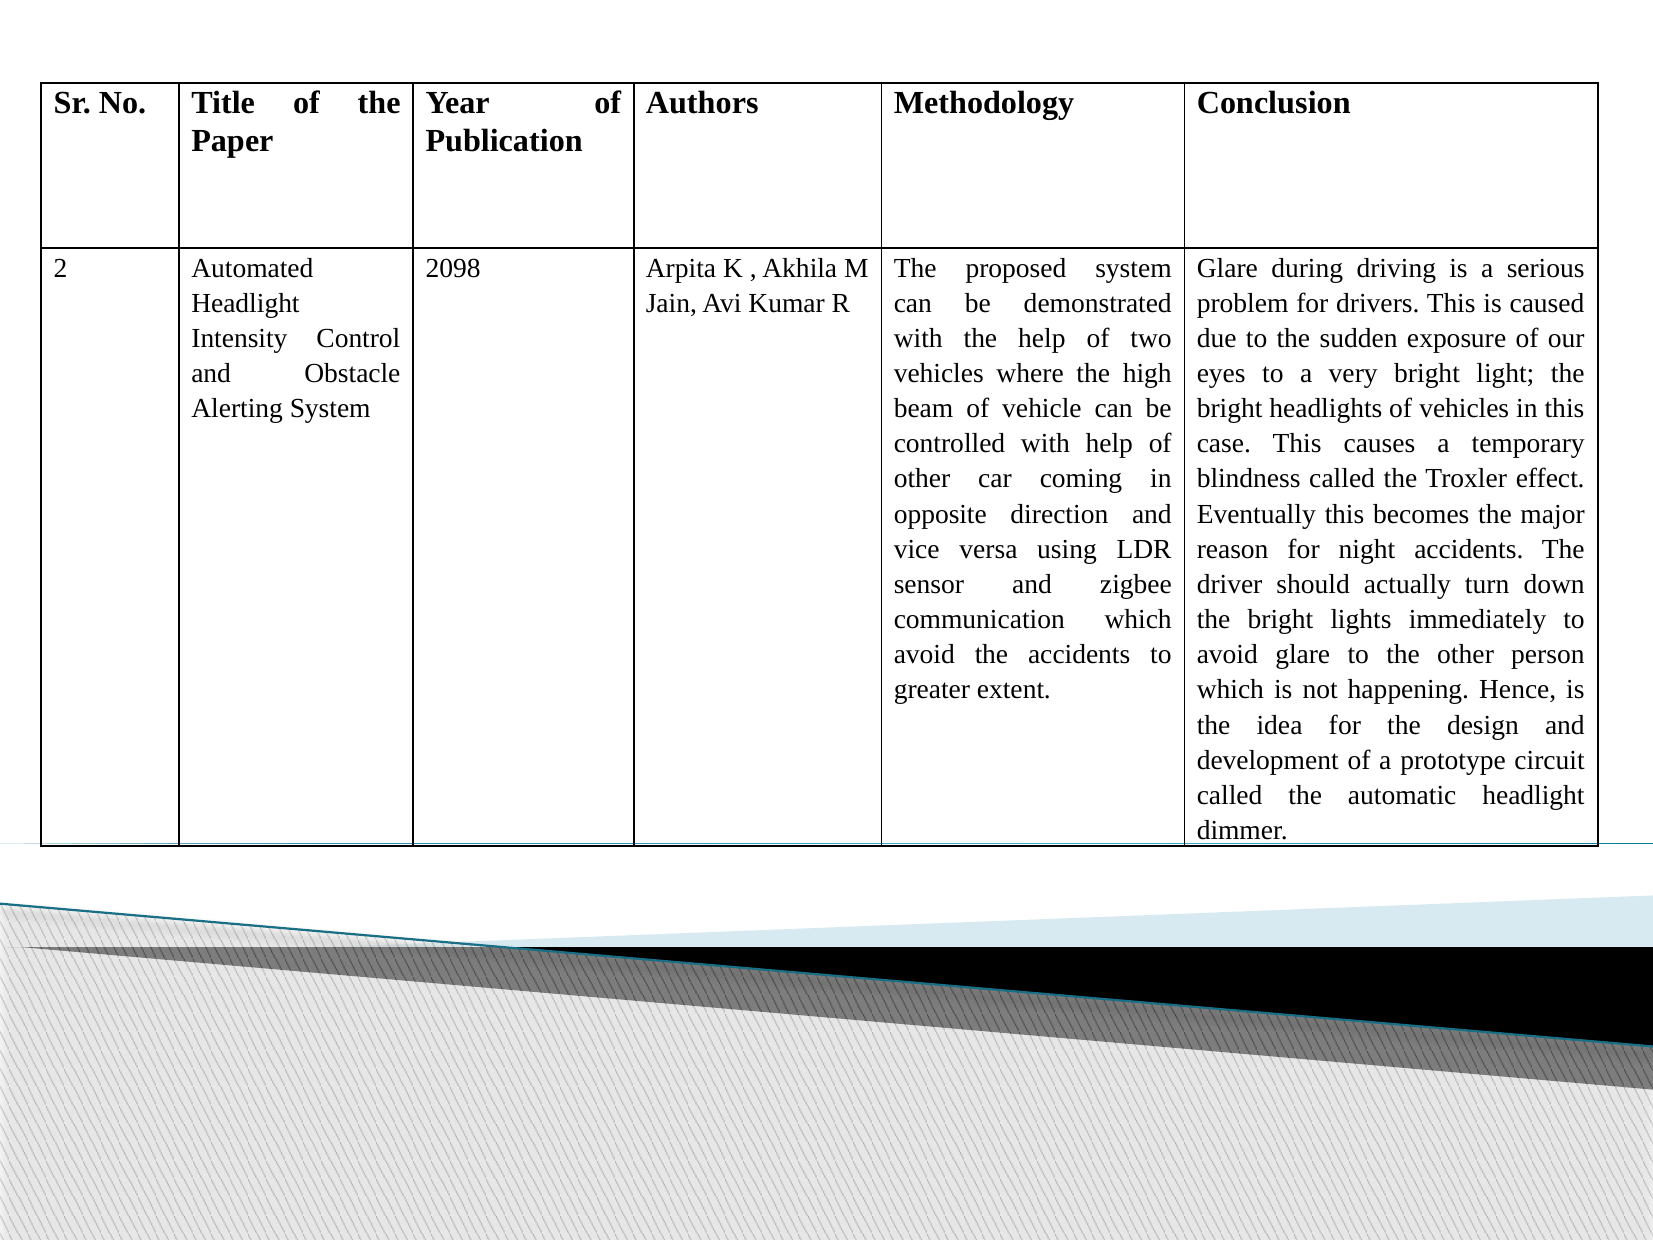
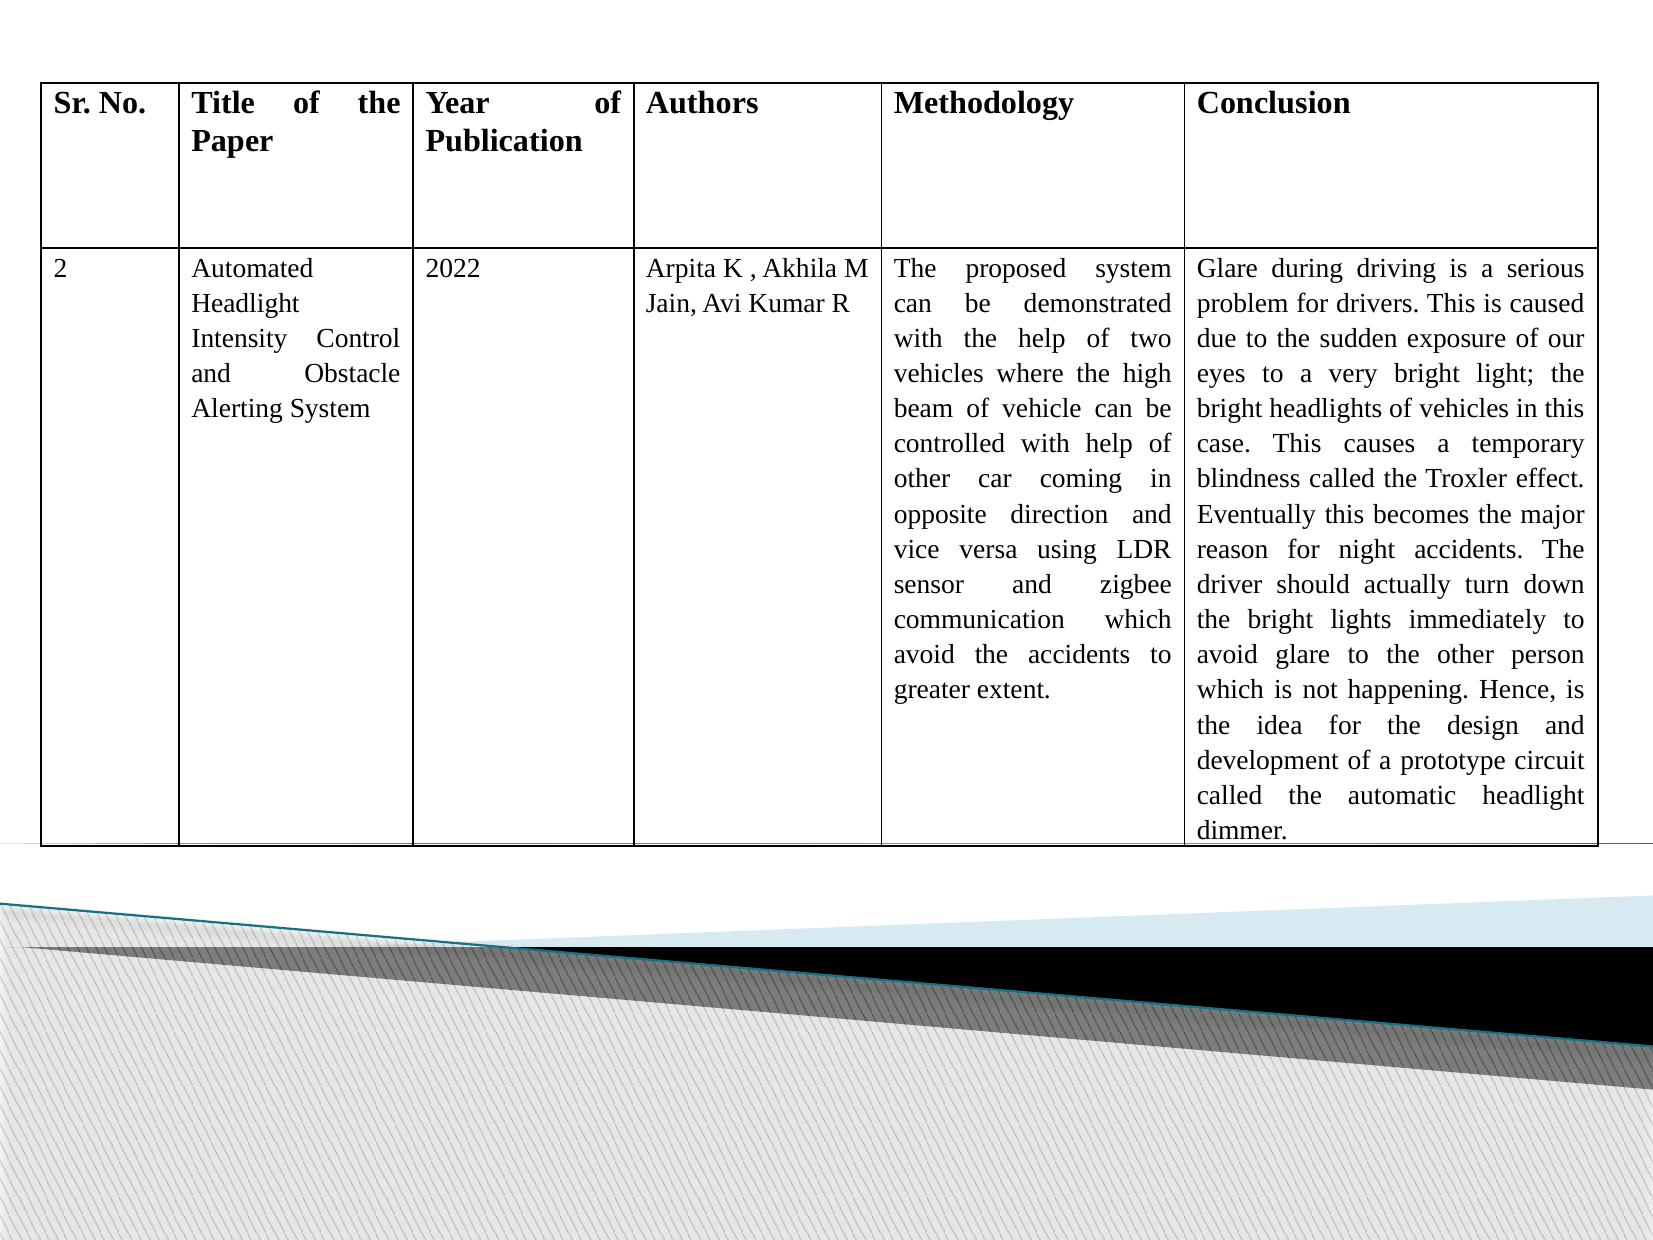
2098: 2098 -> 2022 (453, 268)
